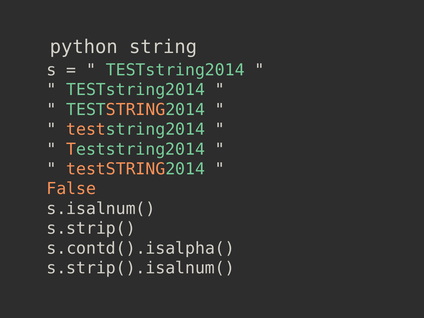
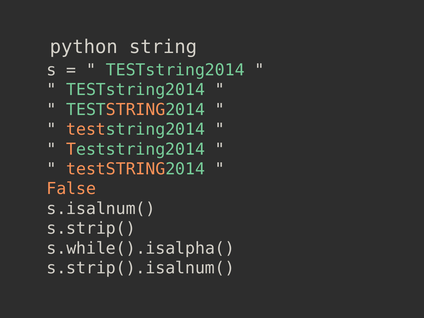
s.contd().isalpha(: s.contd().isalpha( -> s.while().isalpha( (141, 248)
